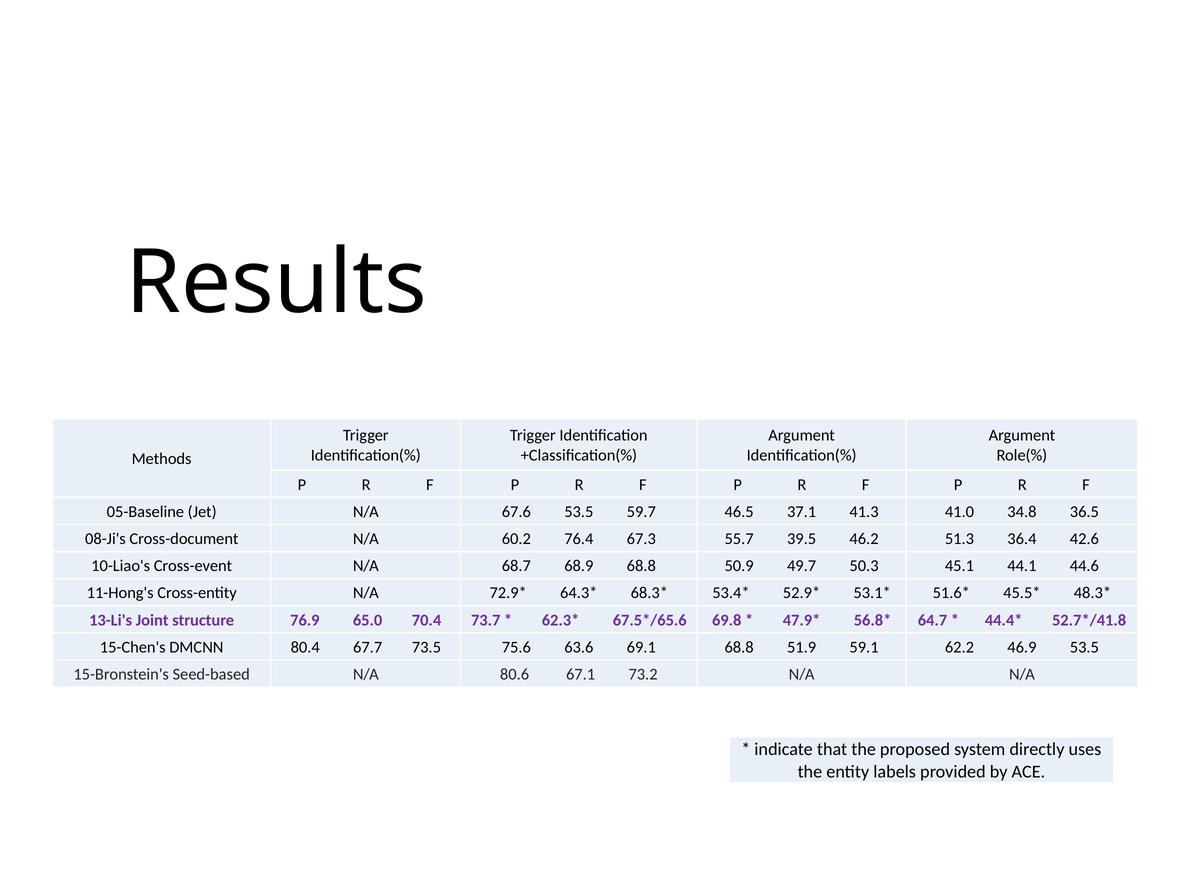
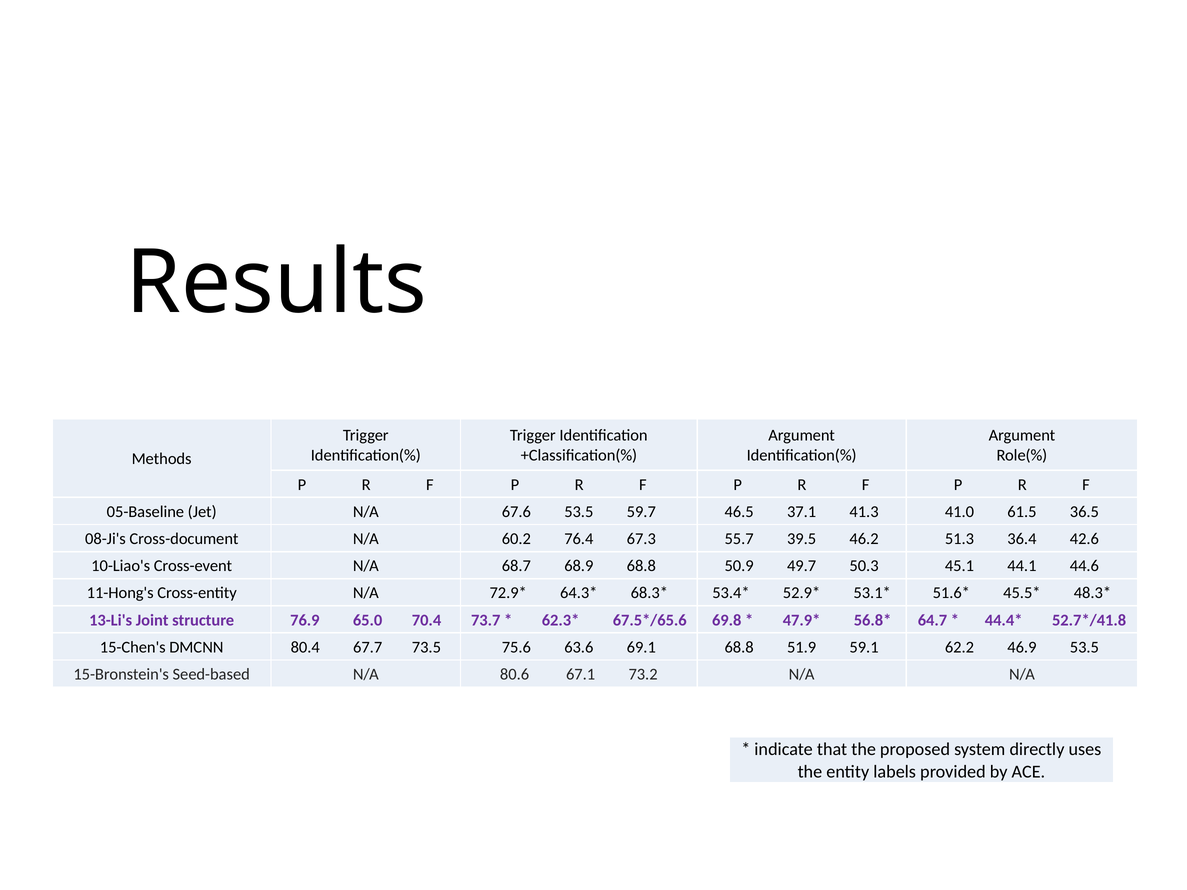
34.8: 34.8 -> 61.5 (1022, 512)
